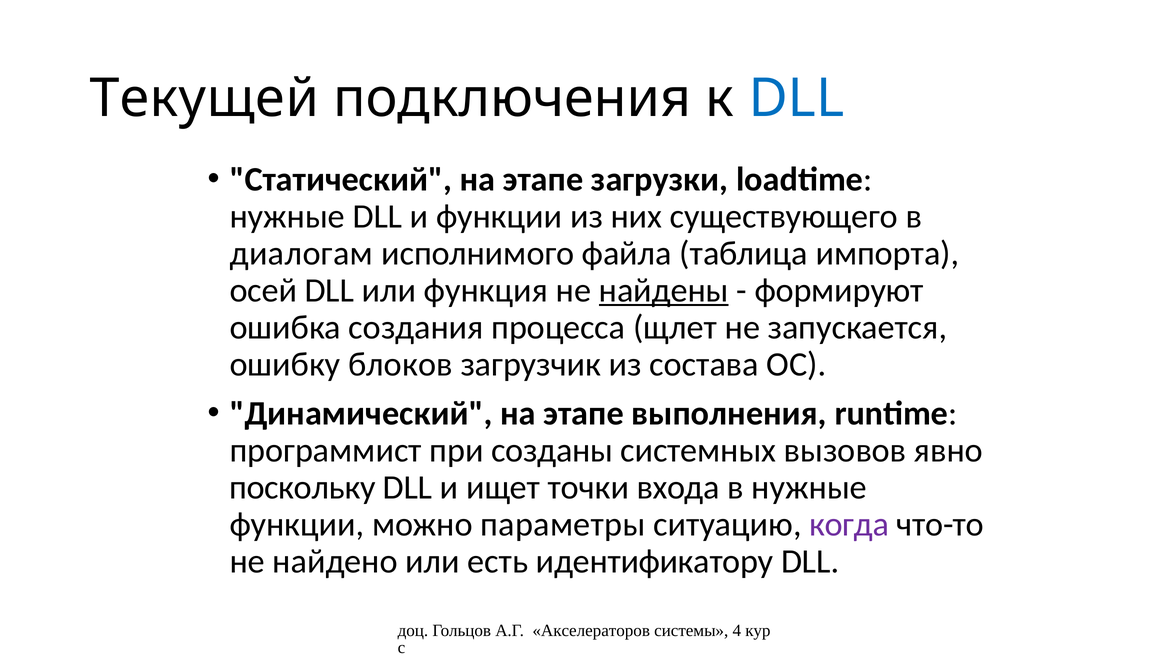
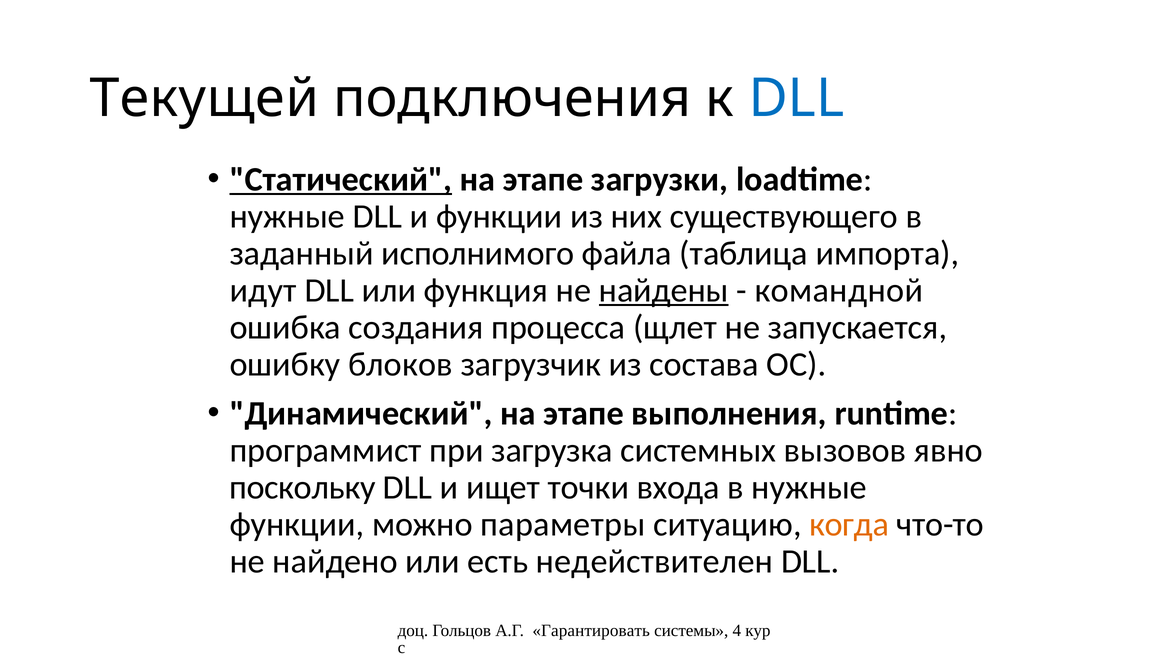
Статический underline: none -> present (341, 180)
диалогам: диалогам -> заданный (302, 254)
осей: осей -> идут (263, 290)
формируют: формируют -> командной (839, 290)
созданы: созданы -> загрузка (552, 451)
когда colour: purple -> orange (849, 525)
идентификатору: идентификатору -> недействителен (654, 562)
Акселераторов: Акселераторов -> Гарантировать (591, 631)
